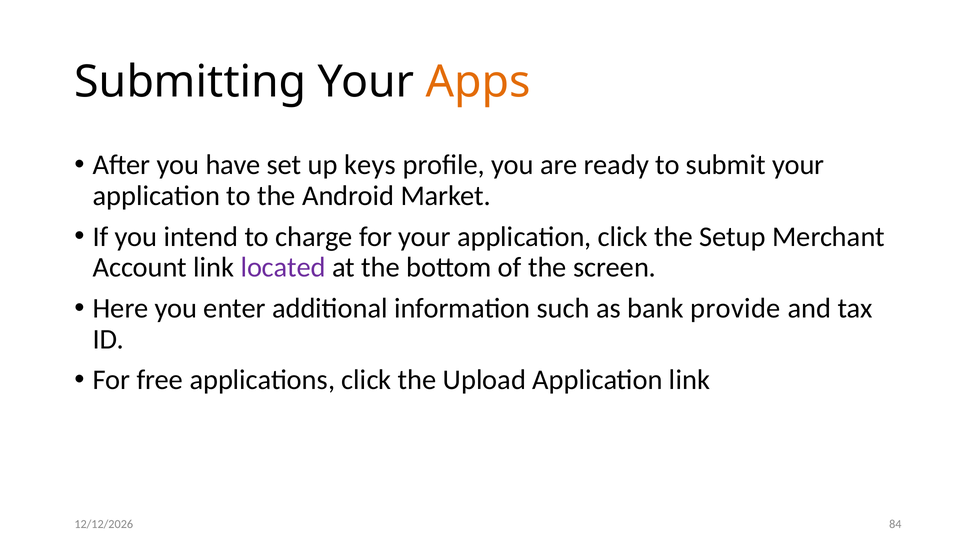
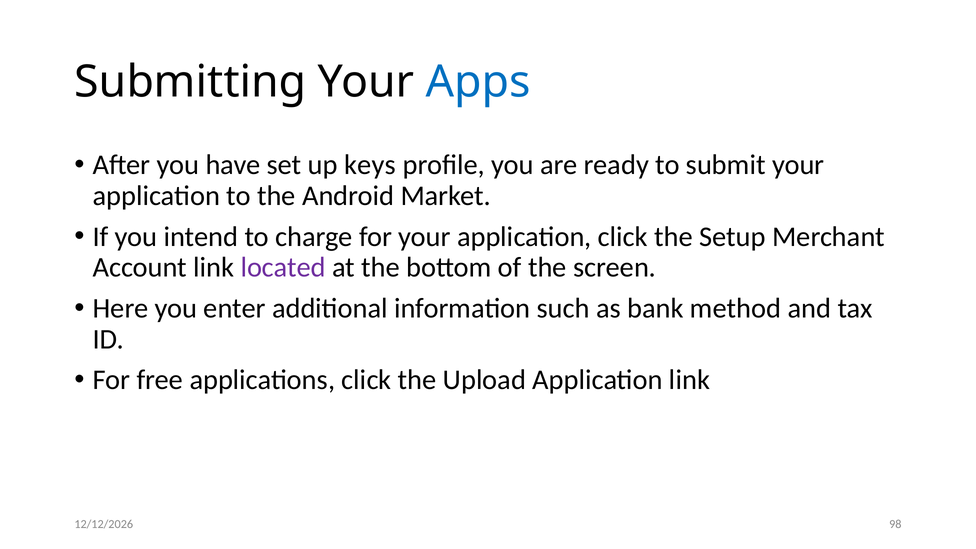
Apps colour: orange -> blue (478, 82)
provide: provide -> method (736, 308)
84: 84 -> 98 (895, 524)
